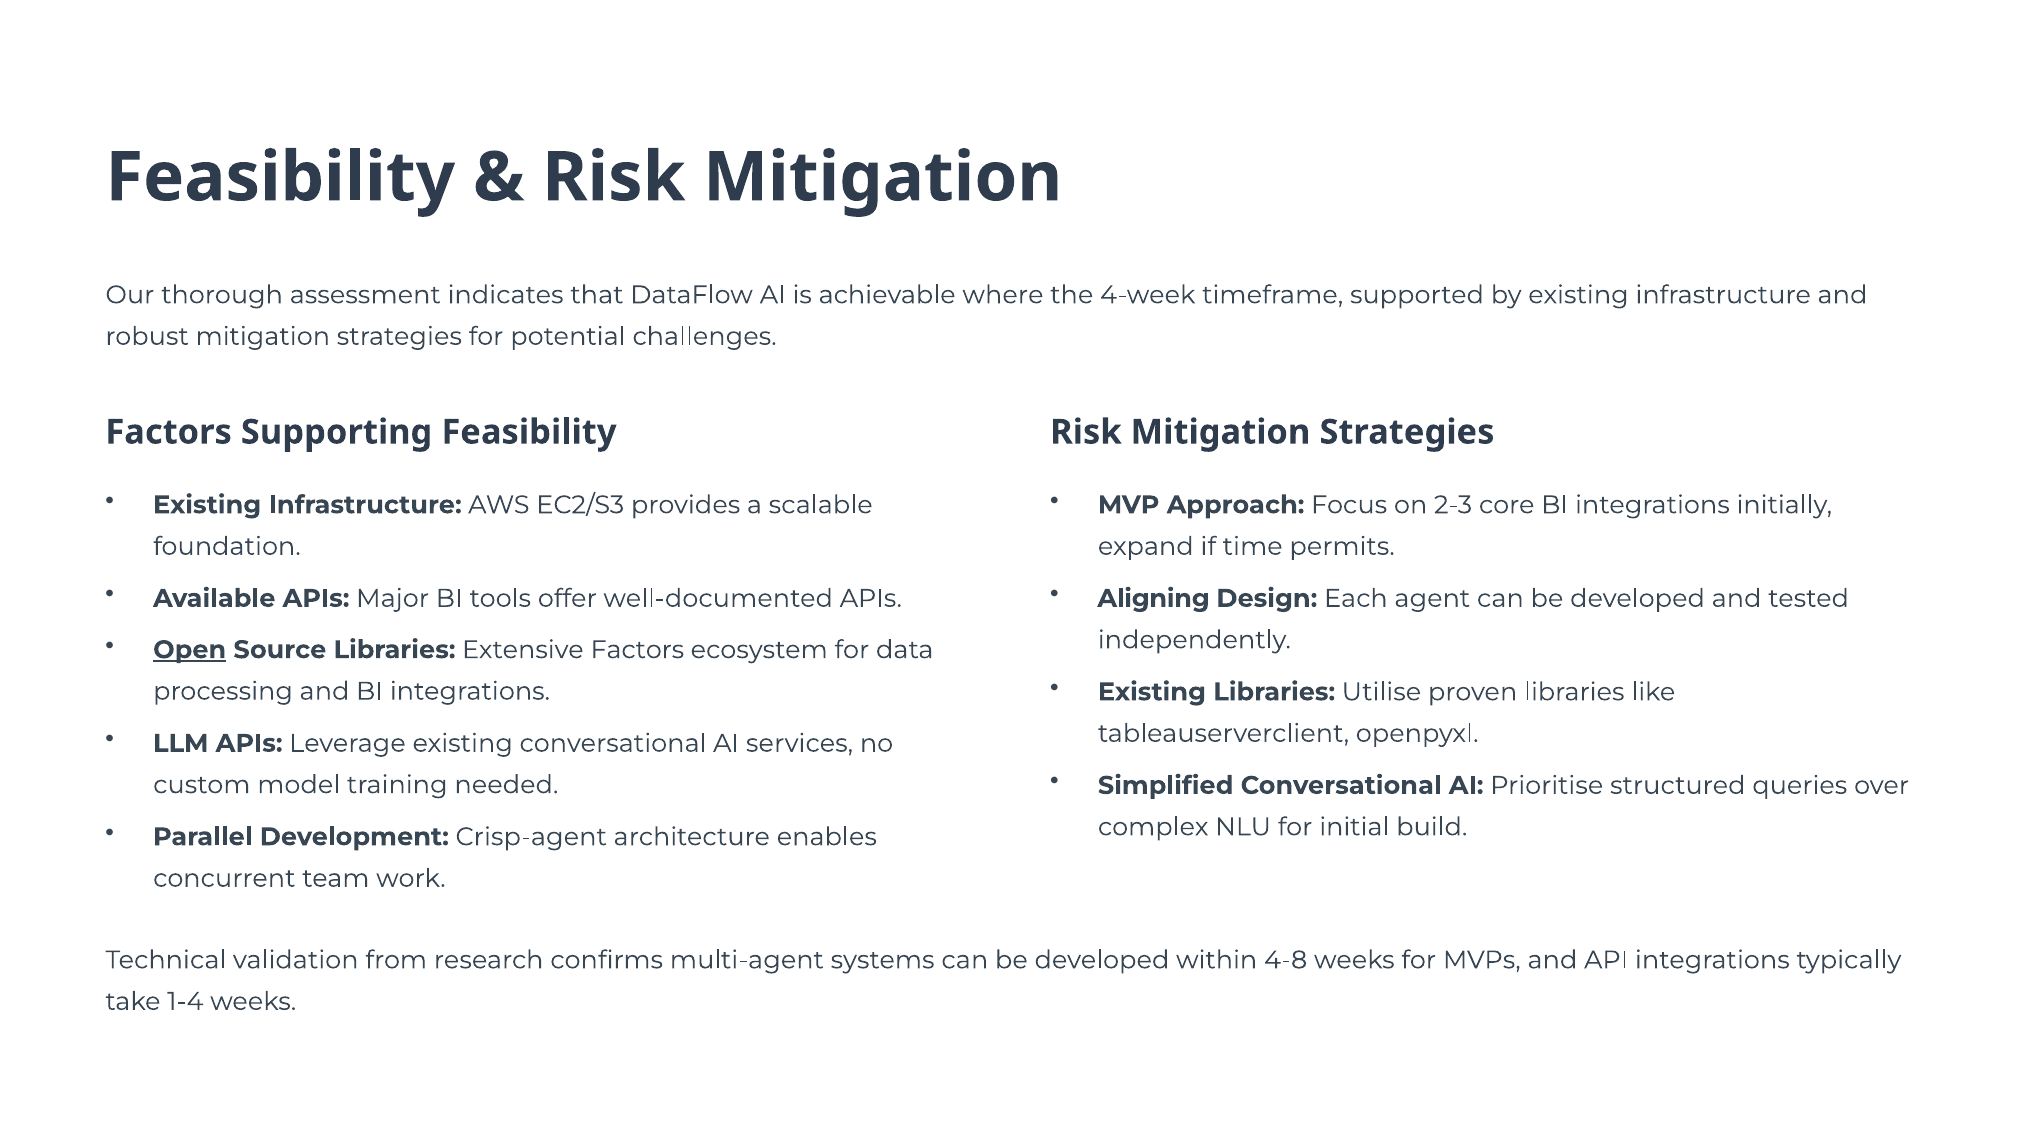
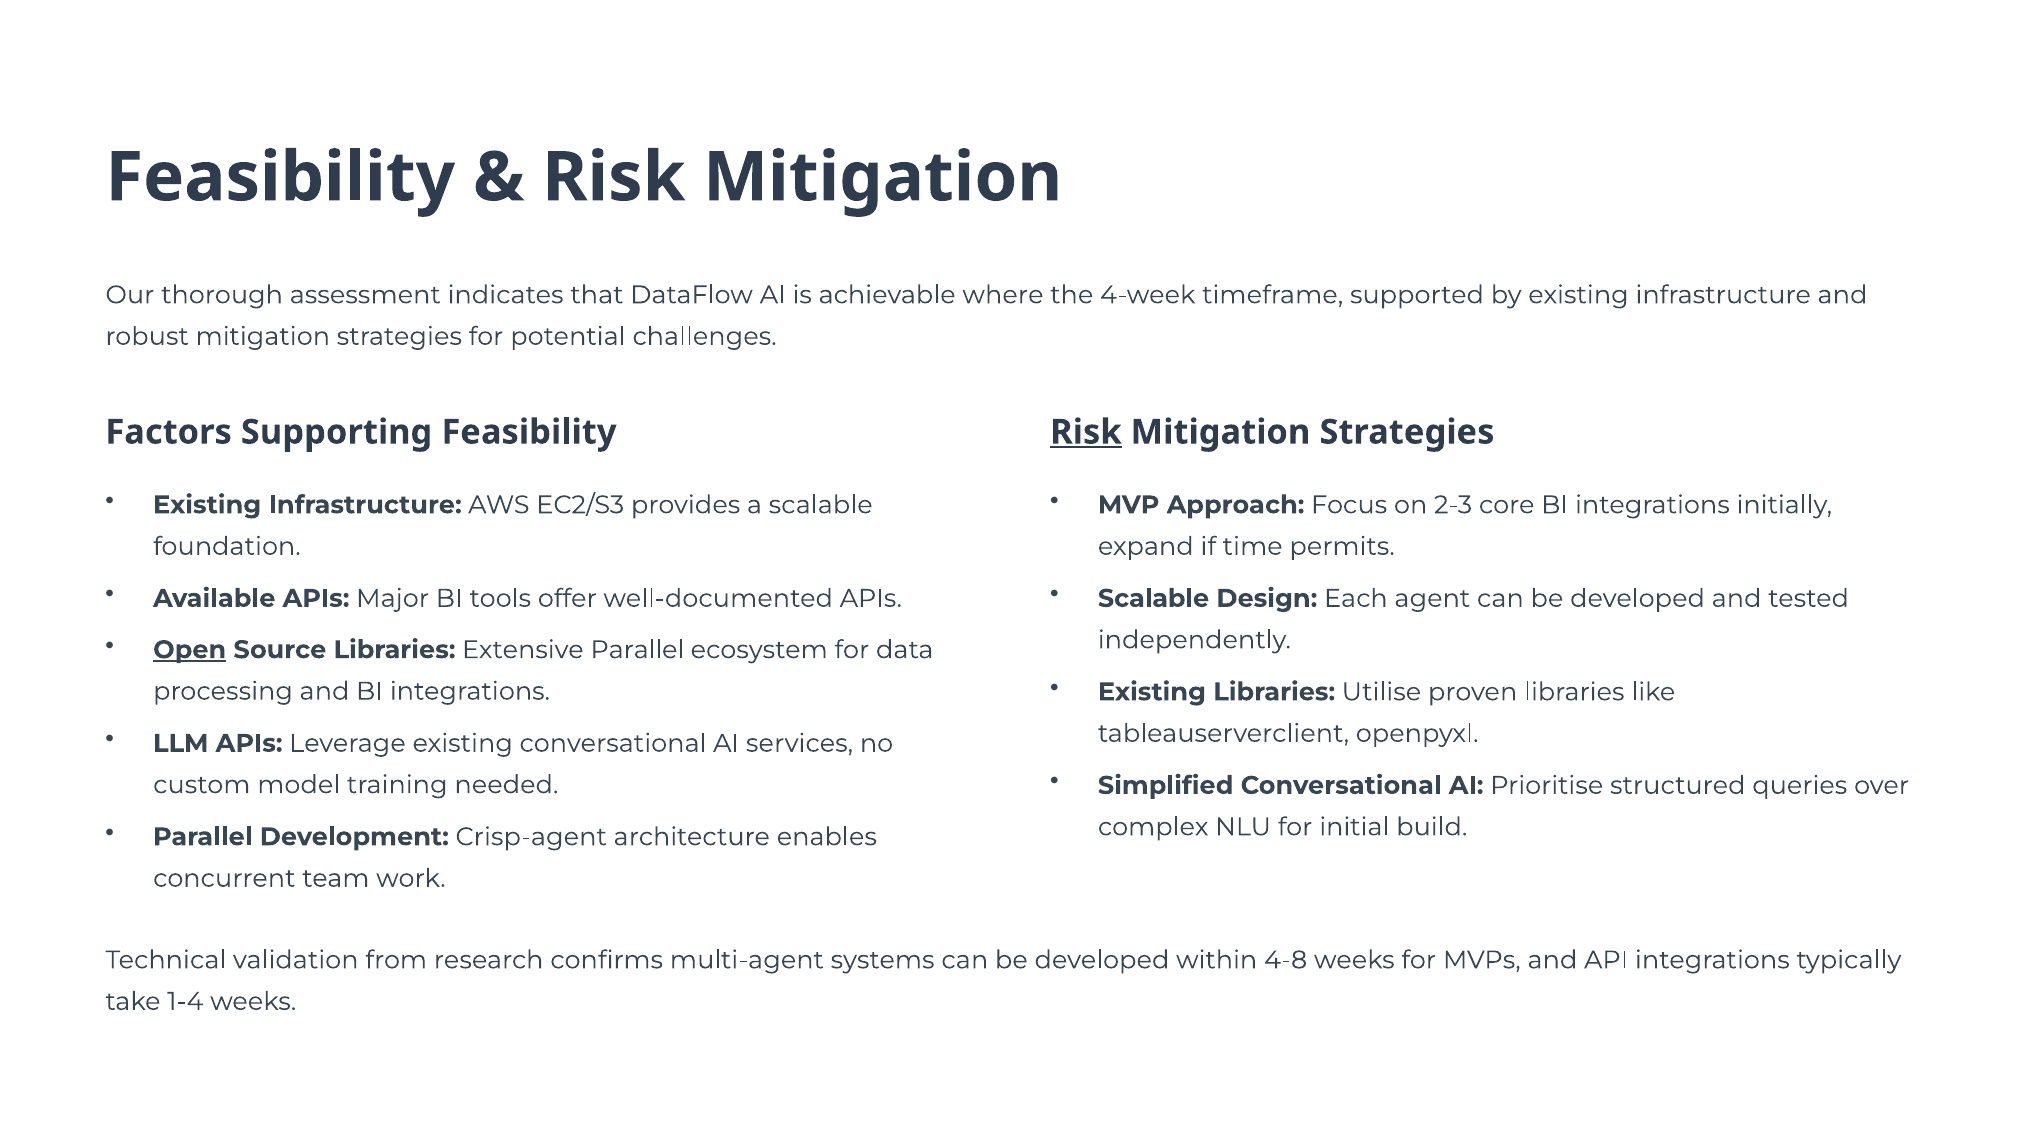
Risk underline: none -> present (1086, 432)
Aligning: Aligning -> Scalable (1154, 598)
Extensive Factors: Factors -> Parallel (637, 650)
